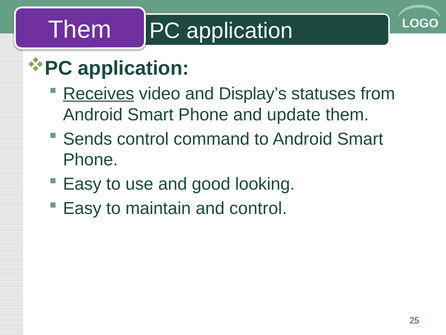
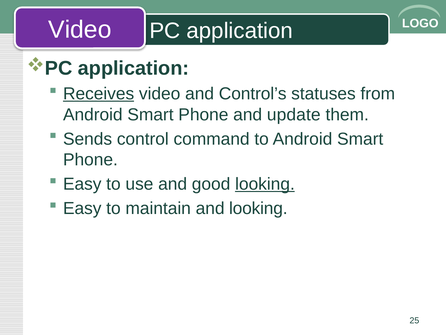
Them: Them -> Video (80, 30)
Display’s: Display’s -> Control’s (253, 94)
looking underline: none -> present (265, 184)
and control: control -> looking (258, 208)
